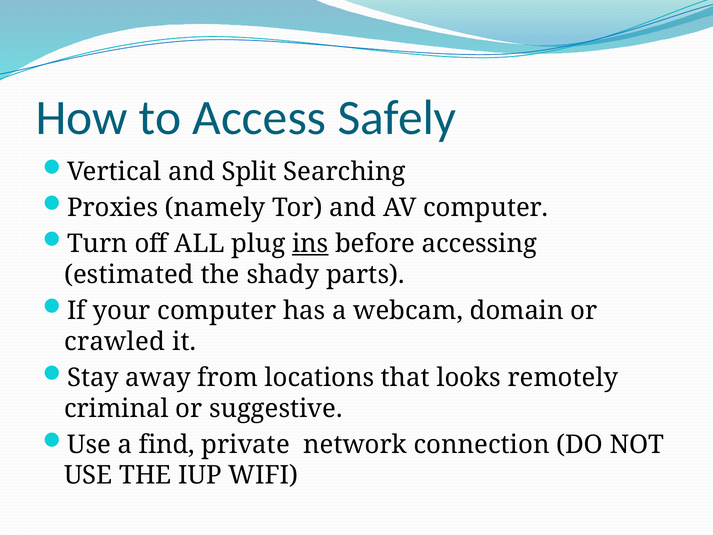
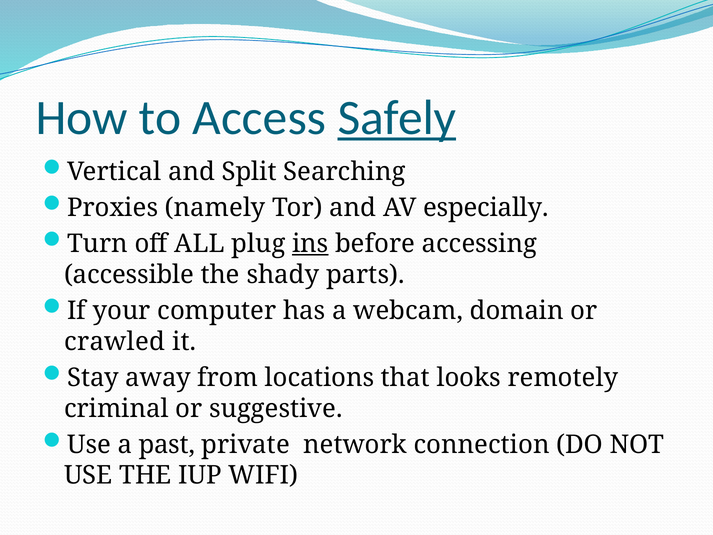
Safely underline: none -> present (397, 118)
AV computer: computer -> especially (486, 208)
estimated: estimated -> accessible (129, 275)
find: find -> past (167, 444)
